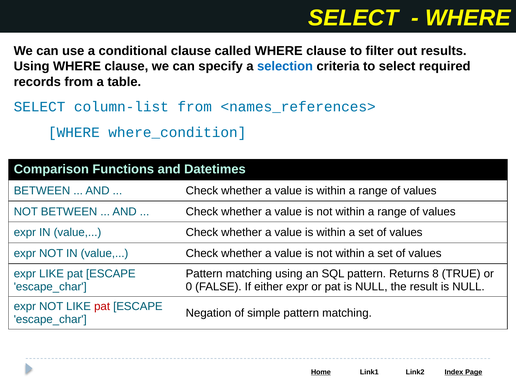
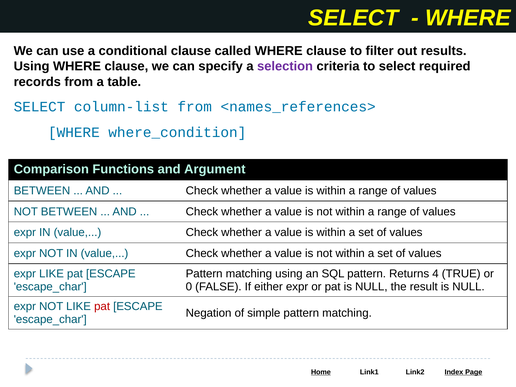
selection colour: blue -> purple (285, 66)
Datetimes: Datetimes -> Argument (215, 169)
8: 8 -> 4 (435, 274)
